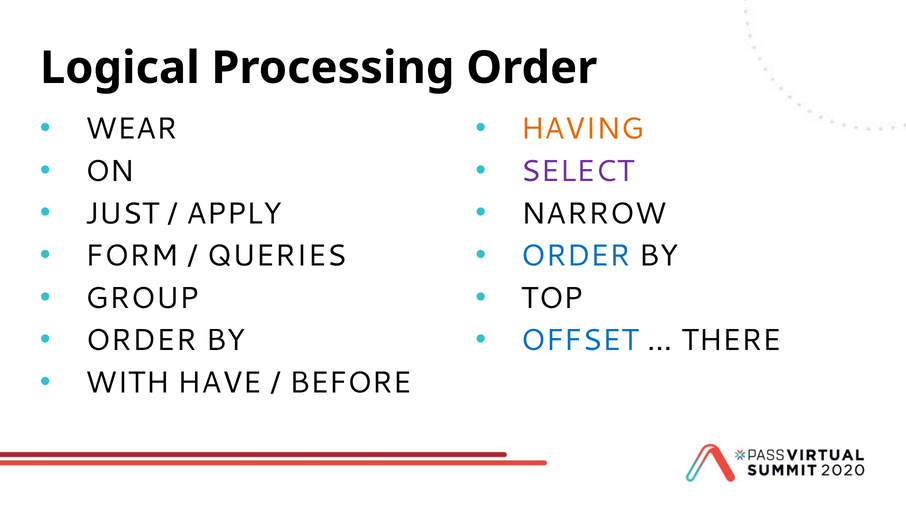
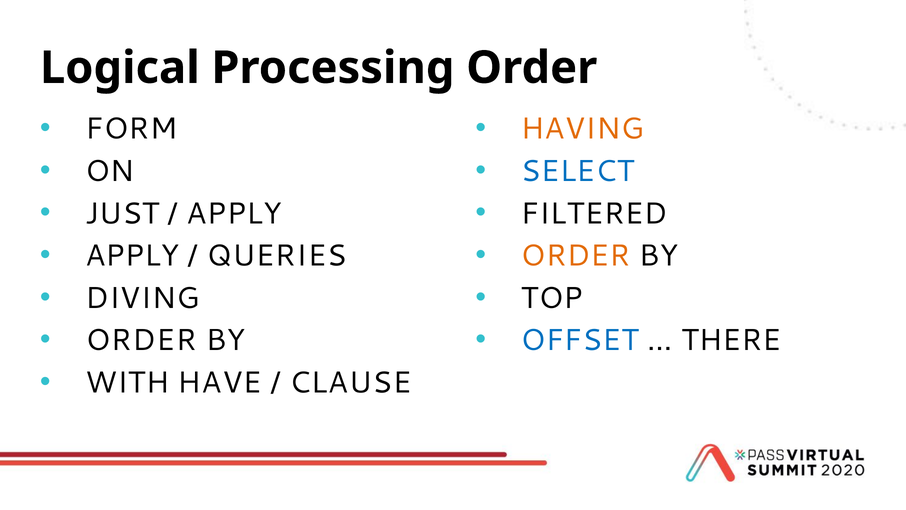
WEAR: WEAR -> FORM (131, 129)
SELECT colour: purple -> blue (578, 171)
NARROW: NARROW -> FILTERED (594, 213)
FORM: FORM -> APPLY (132, 256)
ORDER colour: blue -> orange (576, 256)
GROUP: GROUP -> DIVING (142, 298)
BEFORE: BEFORE -> CLAUSE (350, 383)
